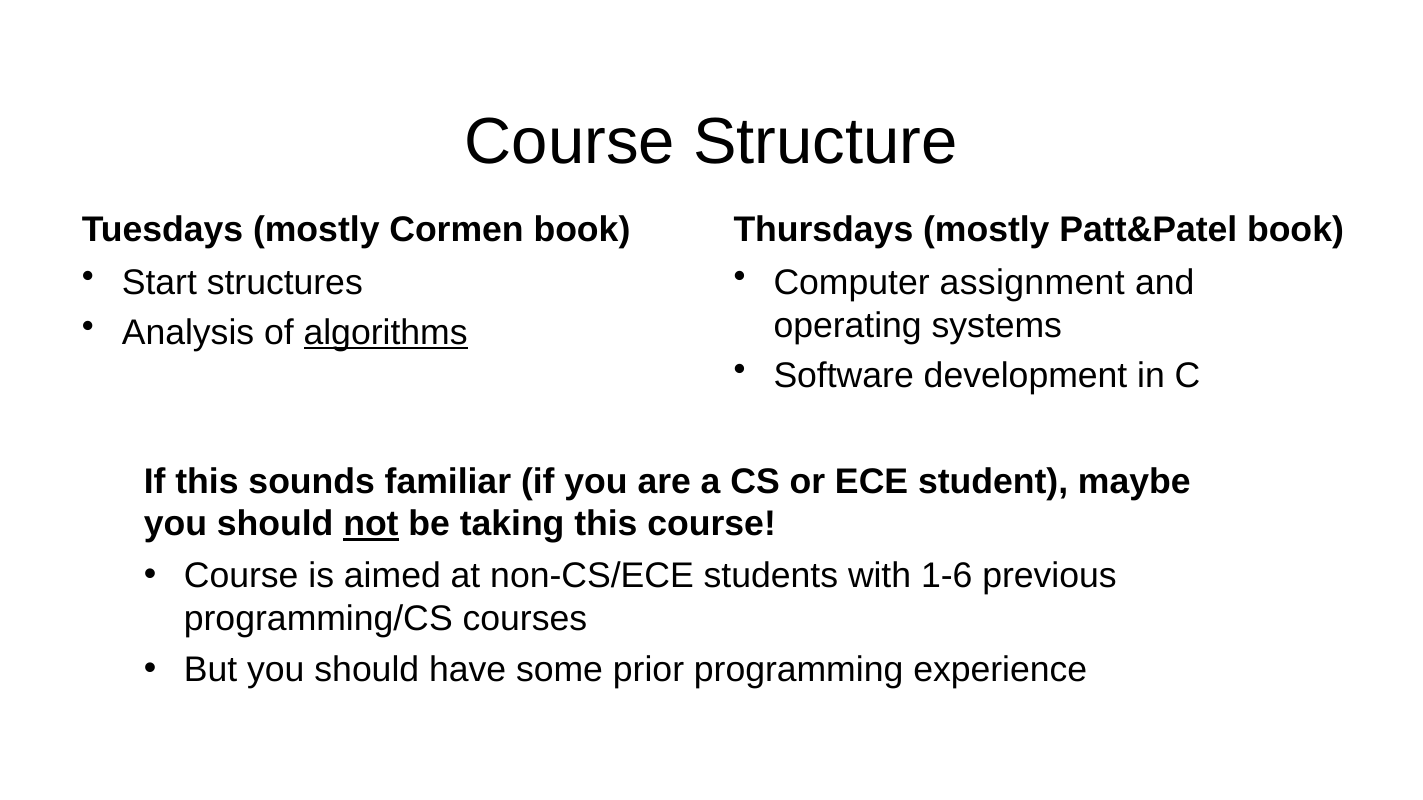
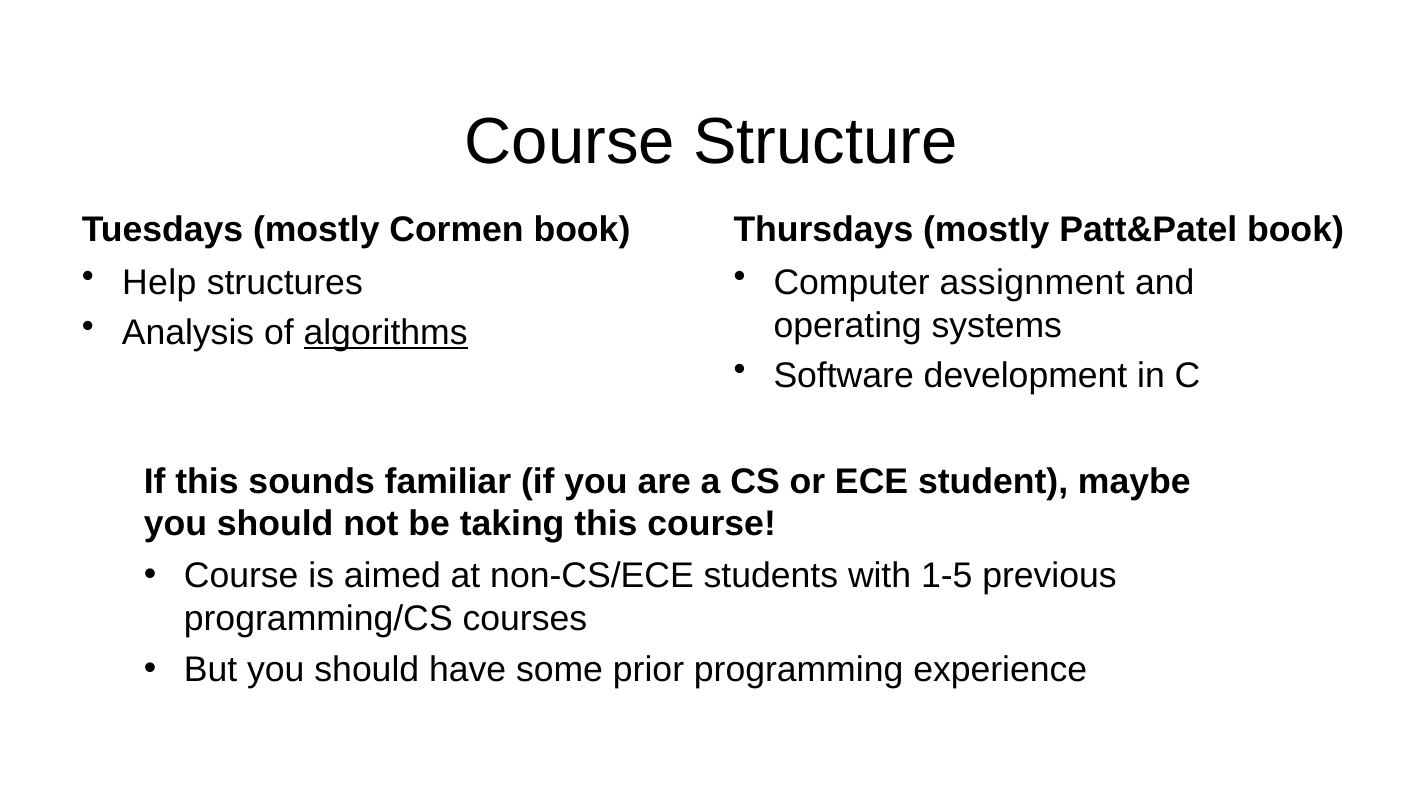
Start: Start -> Help (159, 283)
not underline: present -> none (371, 525)
1-6: 1-6 -> 1-5 (947, 576)
